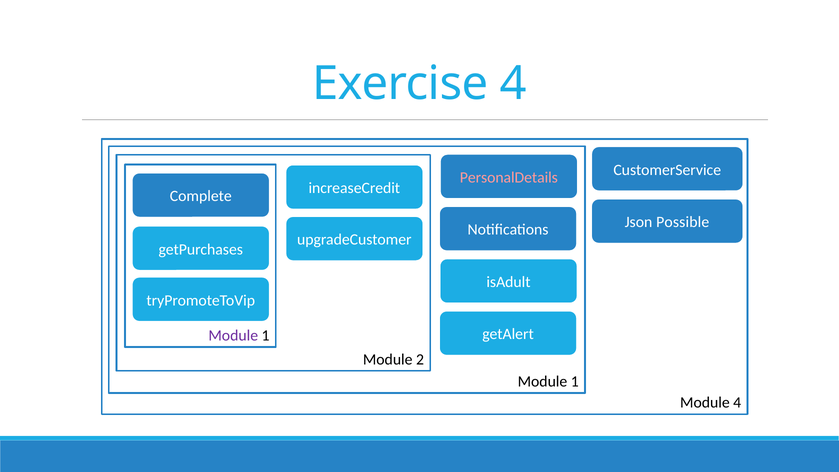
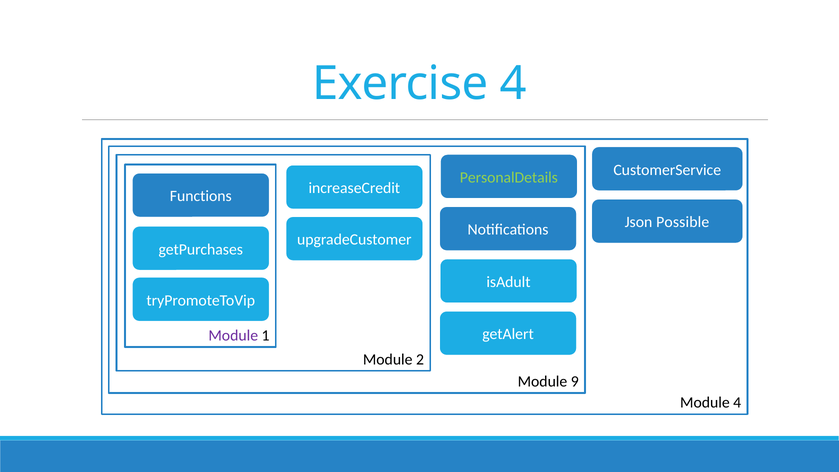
PersonalDetails colour: pink -> light green (509, 177)
Complete: Complete -> Functions (201, 196)
1: 1 -> 9 (575, 381)
